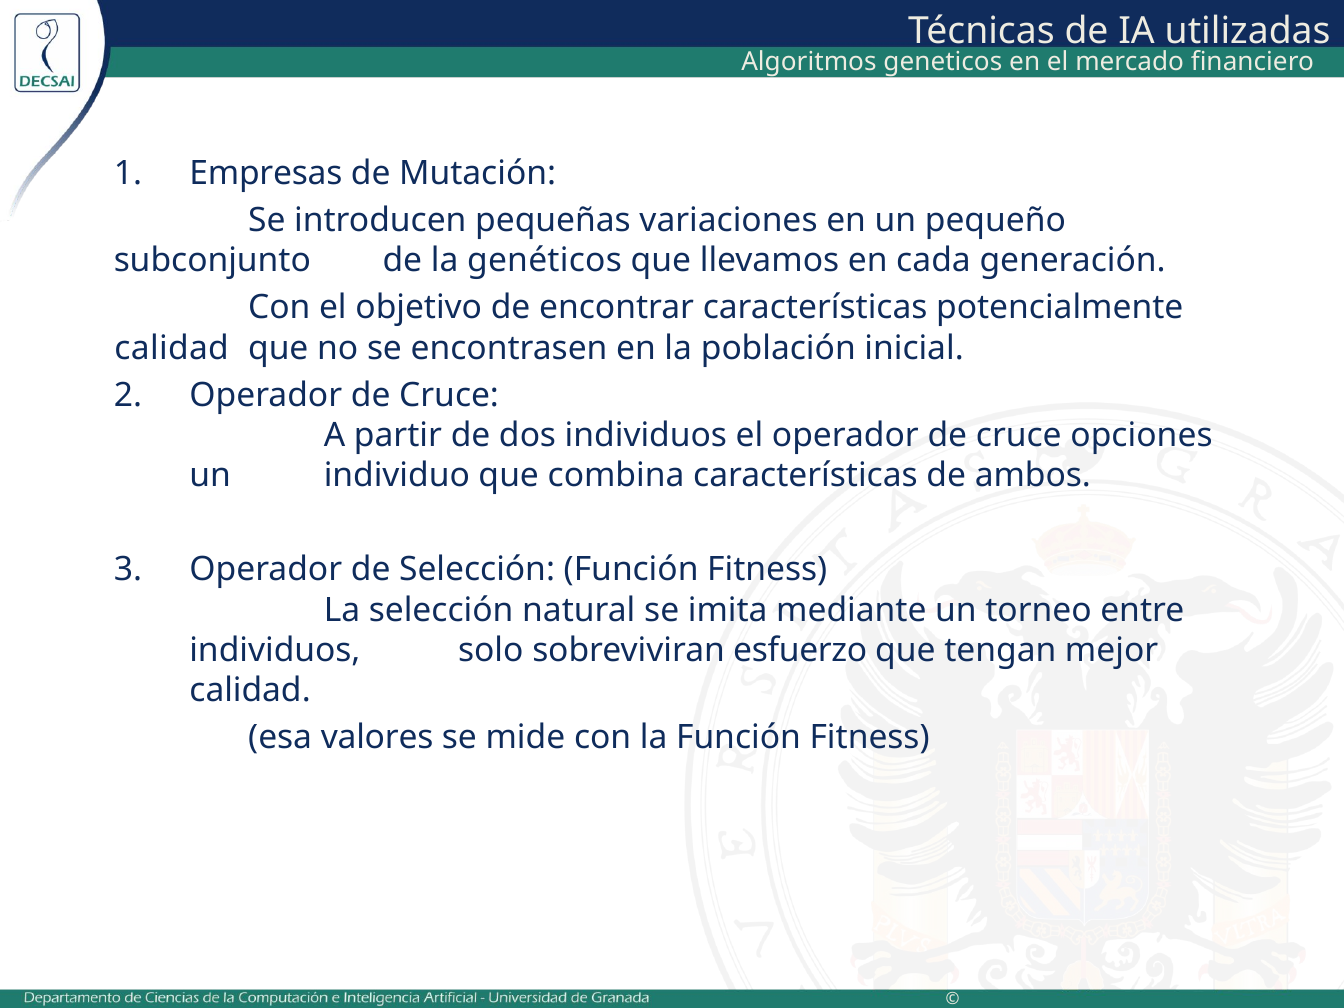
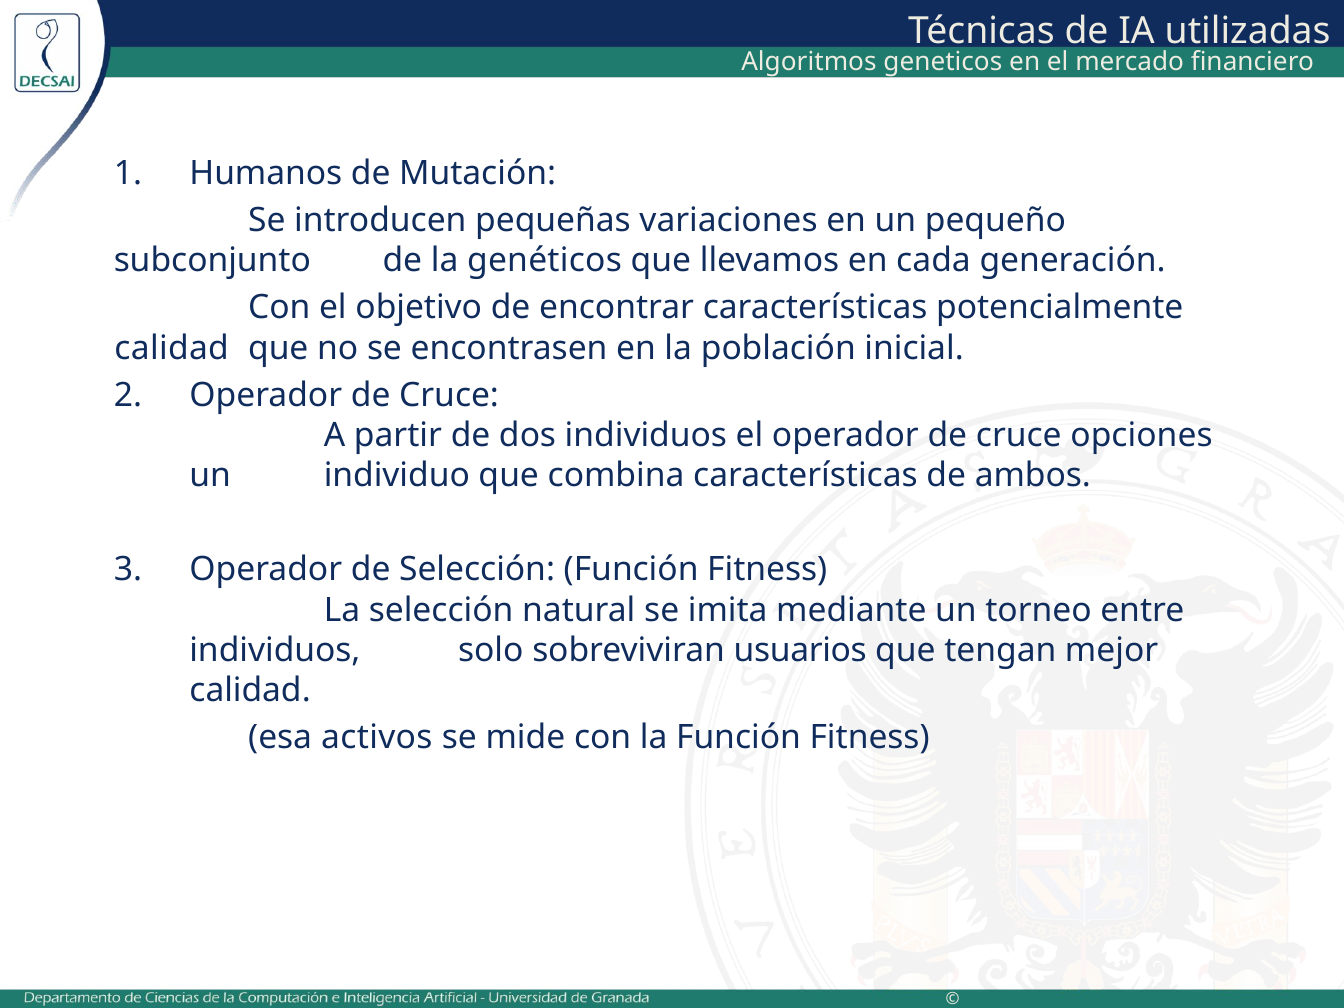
Empresas: Empresas -> Humanos (266, 173)
esfuerzo: esfuerzo -> usuarios (800, 650)
valores: valores -> activos (377, 738)
